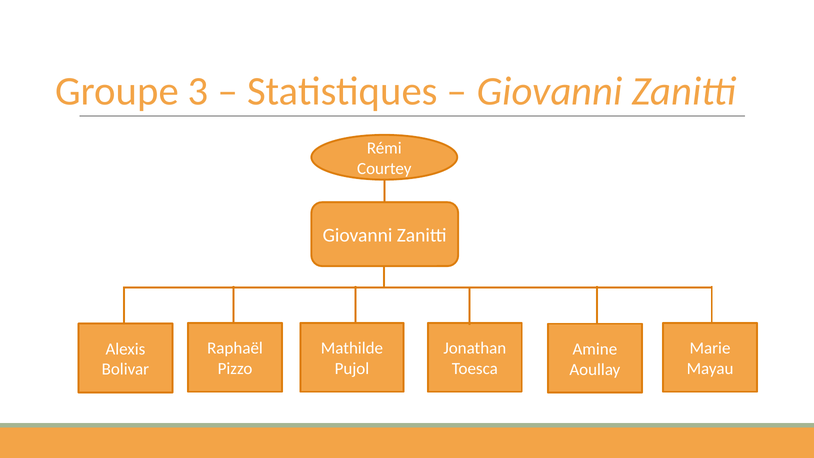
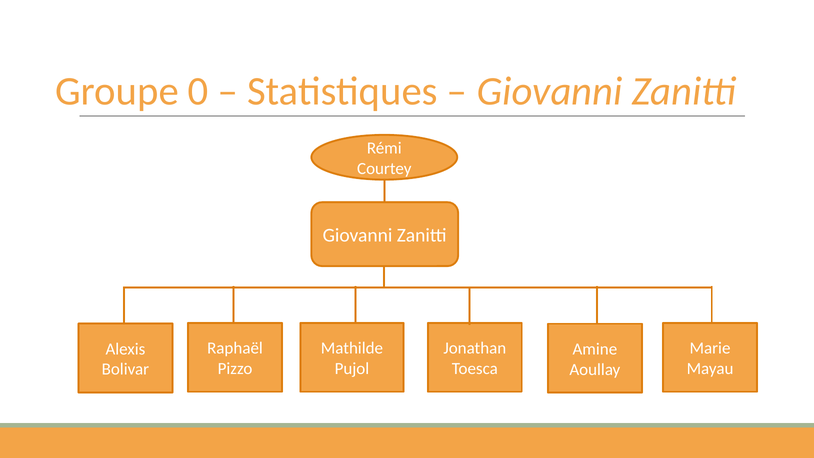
3: 3 -> 0 (198, 91)
